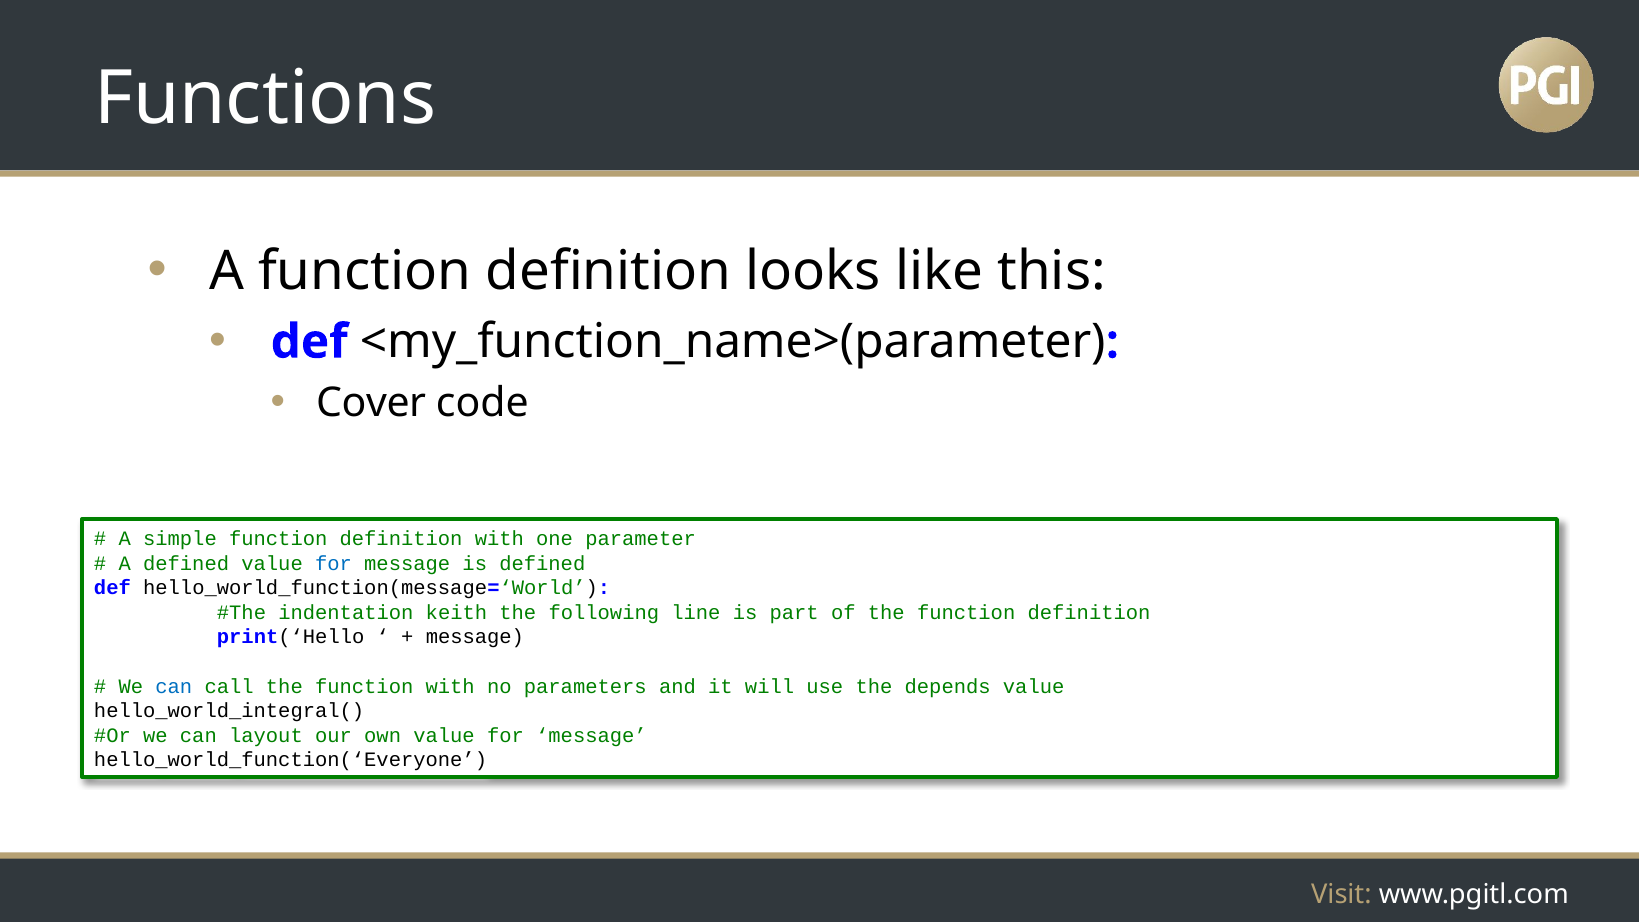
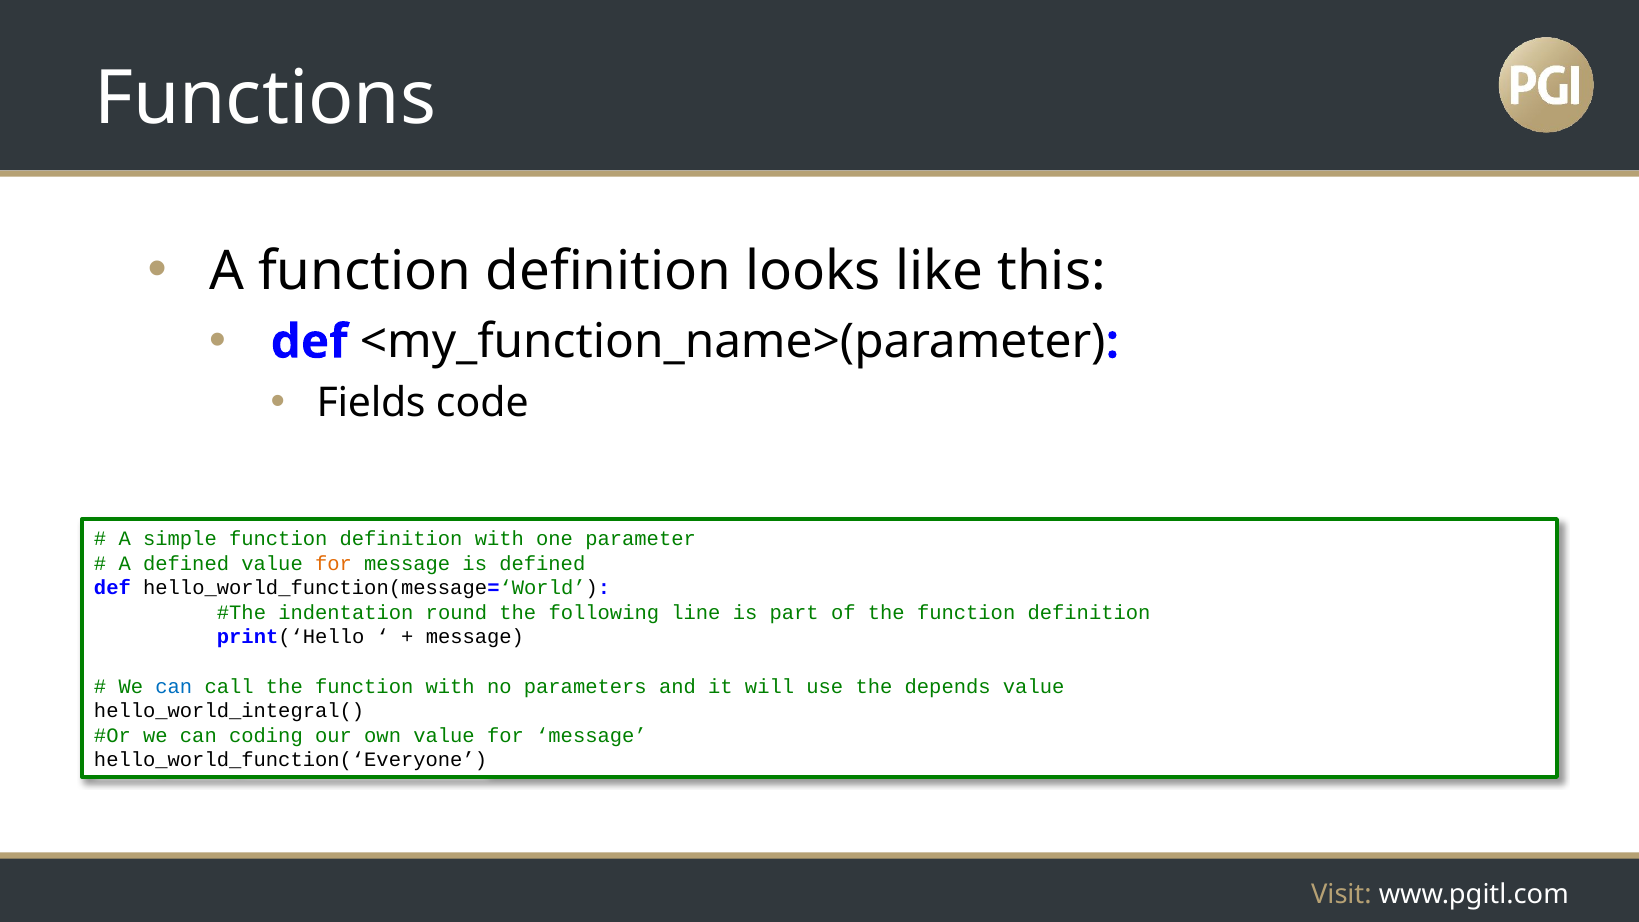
Cover: Cover -> Fields (371, 403)
for colour: blue -> orange (334, 563)
keith: keith -> round (456, 613)
layout: layout -> coding (266, 735)
